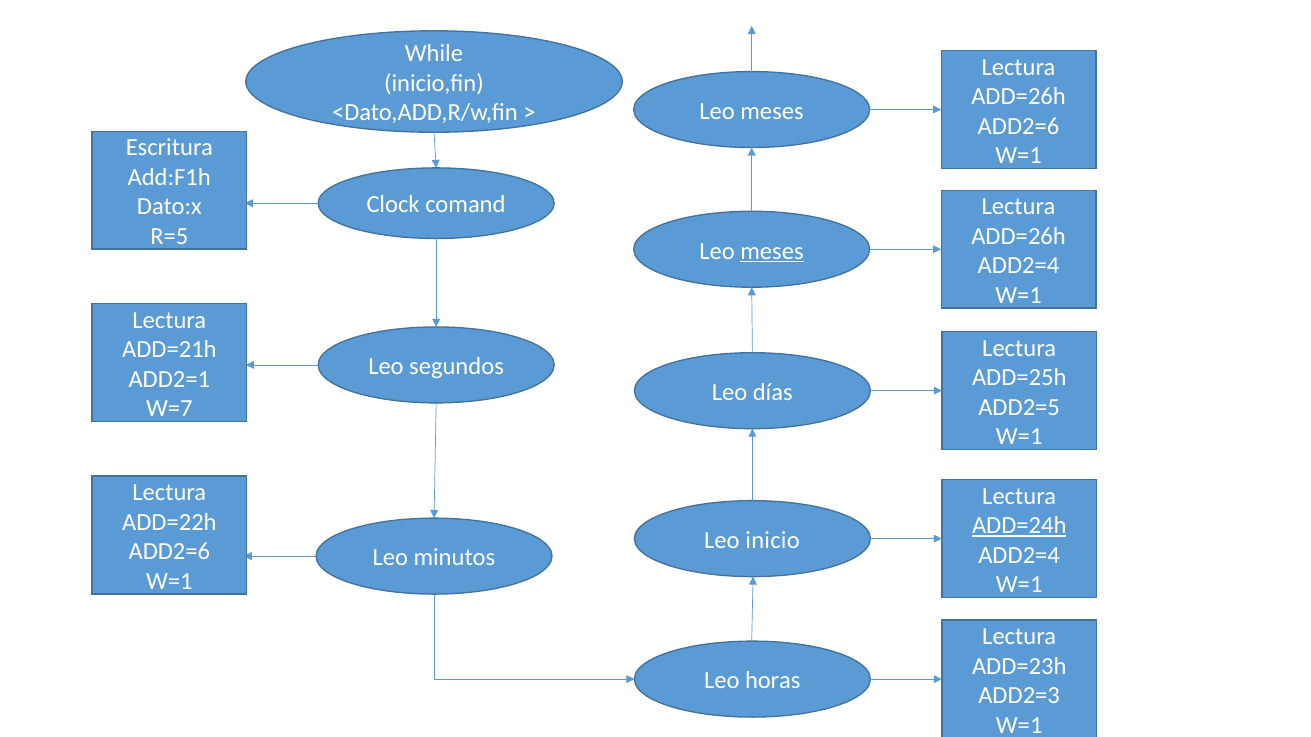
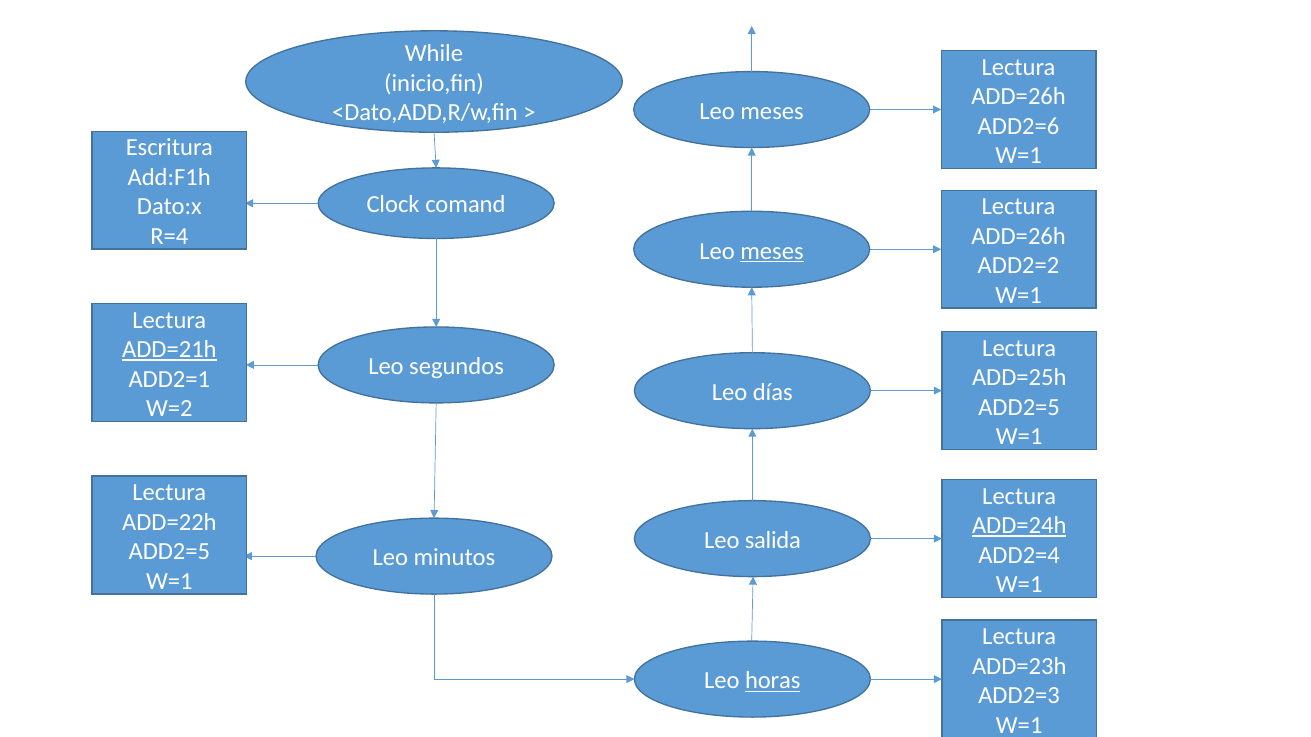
R=5: R=5 -> R=4 (169, 236)
ADD2=4: ADD2=4 -> ADD2=2 (1018, 266)
ADD=21h underline: none -> present (169, 350)
W=7: W=7 -> W=2 (169, 409)
inicio: inicio -> salida (773, 541)
ADD2=6: ADD2=6 -> ADD2=5 (169, 552)
horas underline: none -> present (773, 681)
